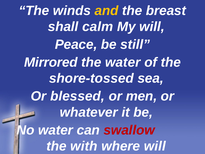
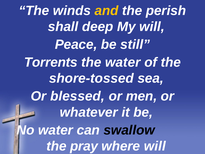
breast: breast -> perish (166, 11)
calm: calm -> deep (98, 27)
Mirrored: Mirrored -> Torrents (51, 62)
swallow colour: red -> black (129, 130)
with: with -> pray (84, 146)
